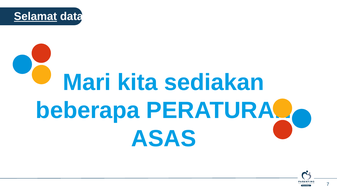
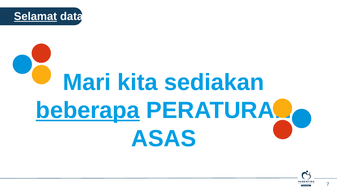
beberapa underline: none -> present (88, 110)
